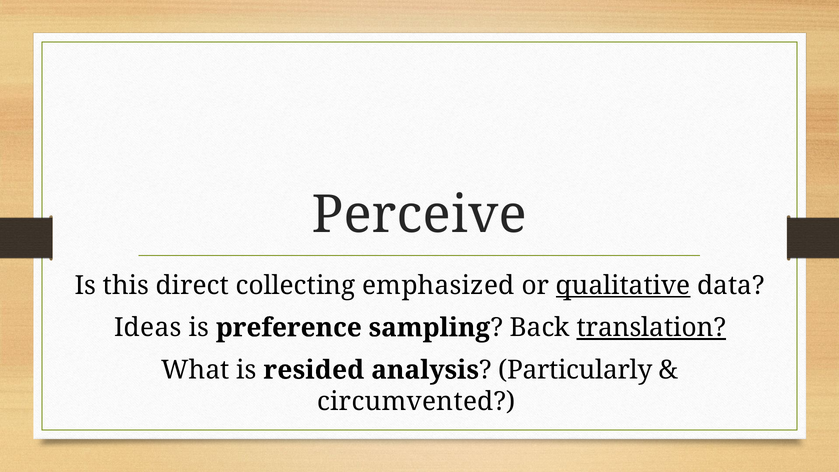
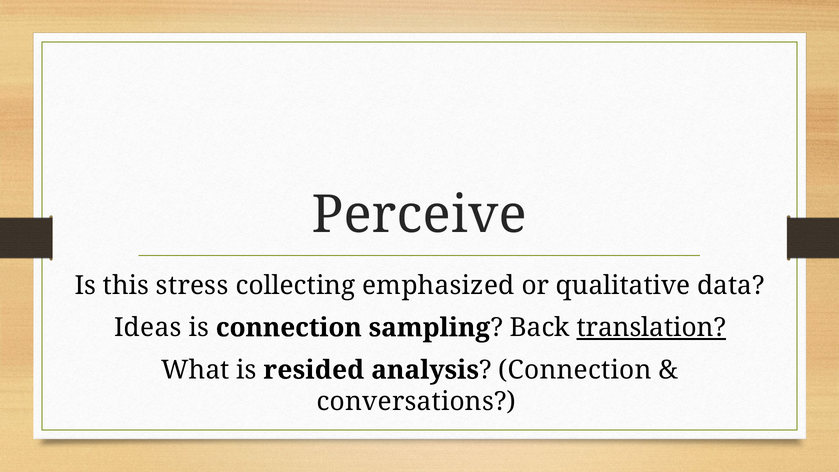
direct: direct -> stress (192, 285)
qualitative underline: present -> none (623, 285)
is preference: preference -> connection (289, 328)
analysis Particularly: Particularly -> Connection (575, 370)
circumvented: circumvented -> conversations (416, 401)
